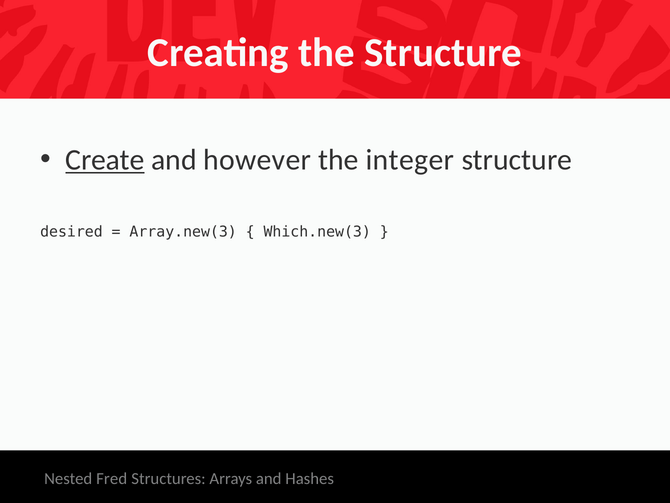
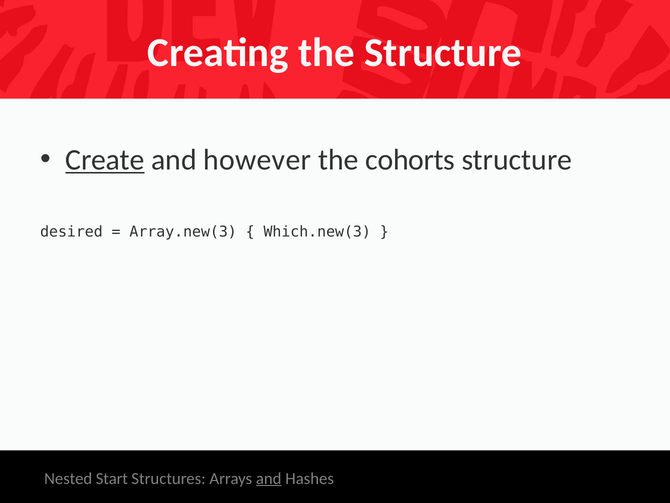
integer: integer -> cohorts (410, 160)
Fred: Fred -> Start (112, 478)
and underline: none -> present (269, 478)
